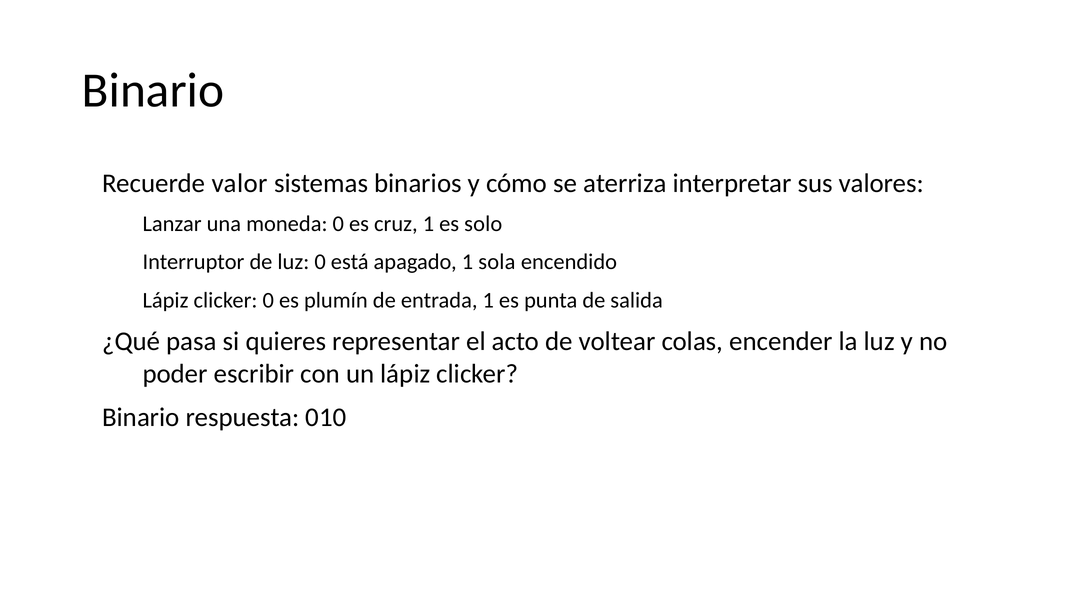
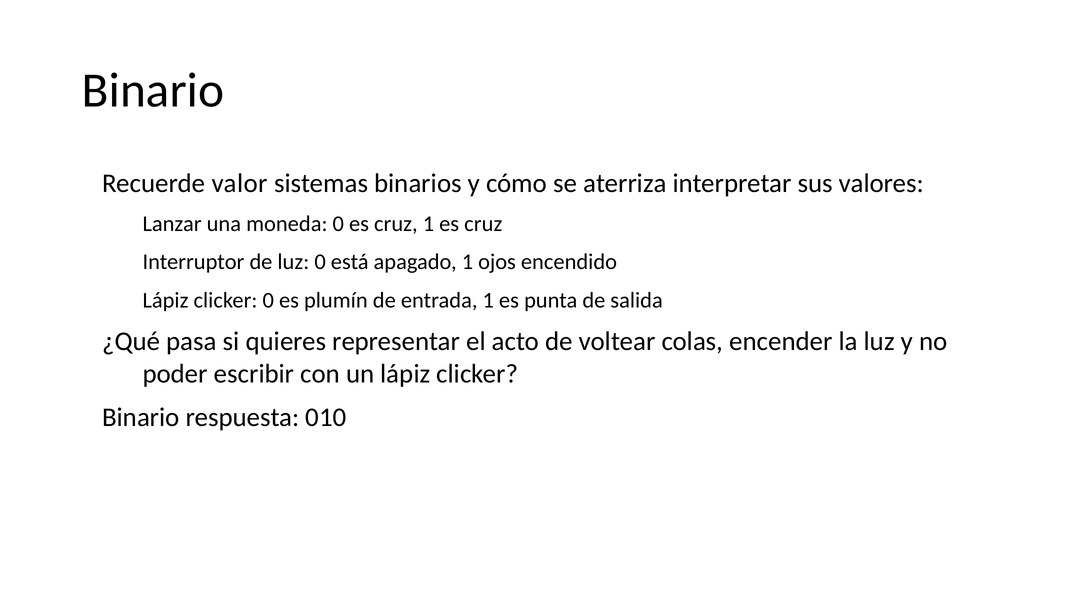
1 es solo: solo -> cruz (483, 224)
sola: sola -> ojos (497, 262)
